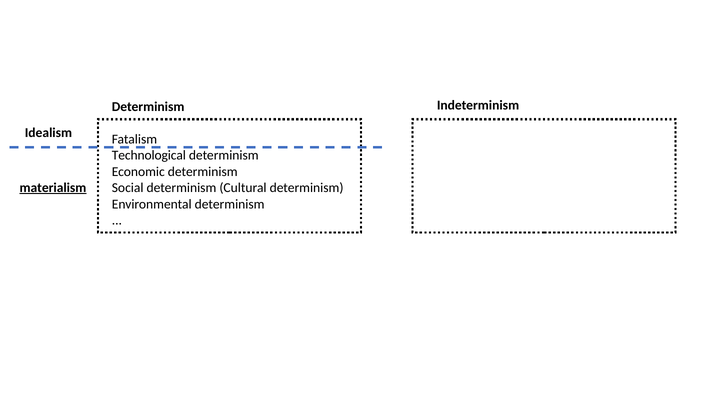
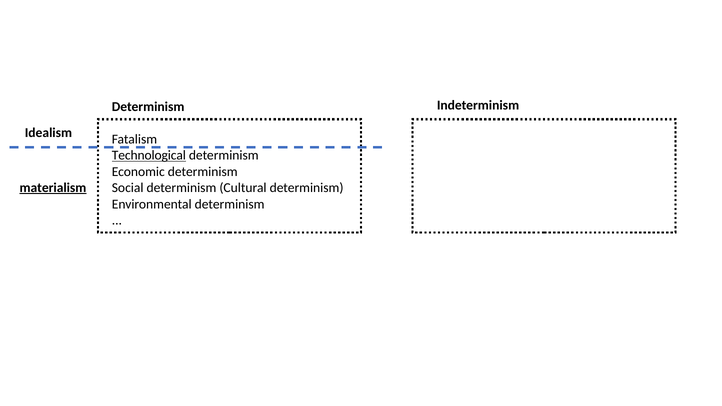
Technological underline: none -> present (149, 155)
